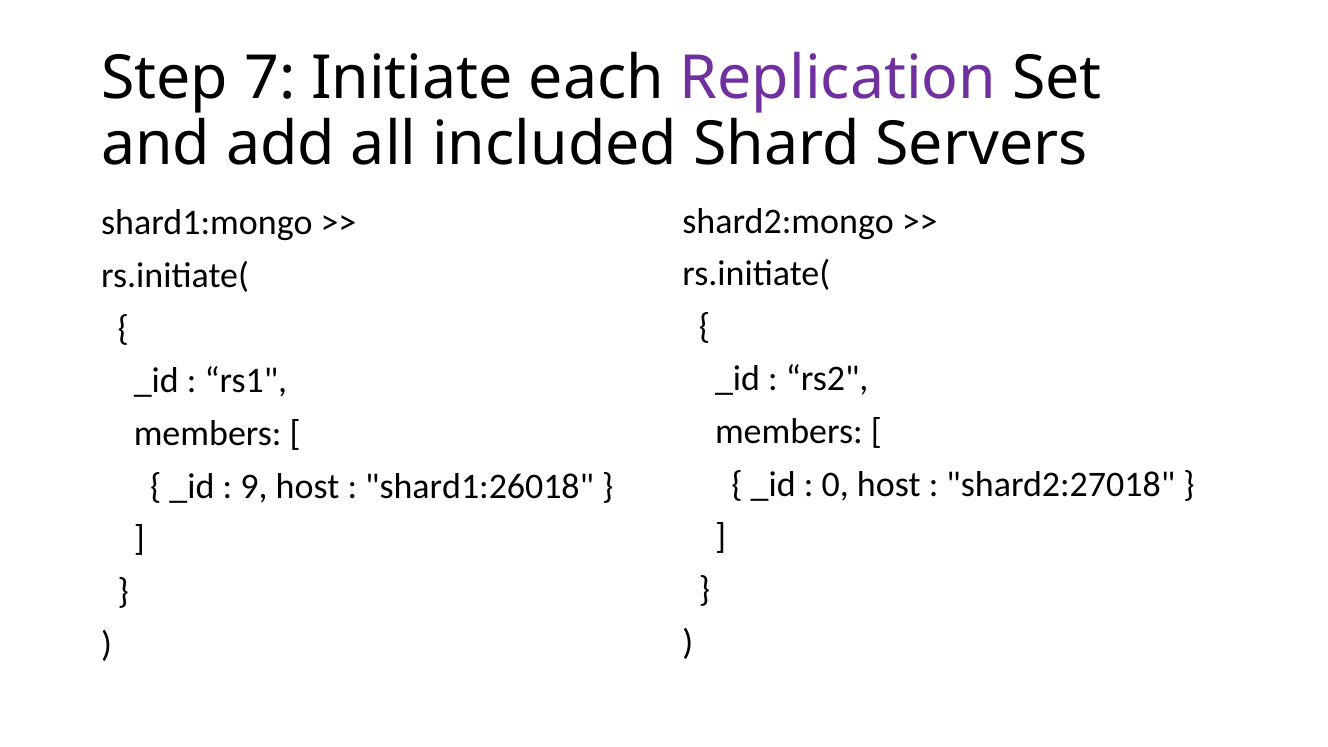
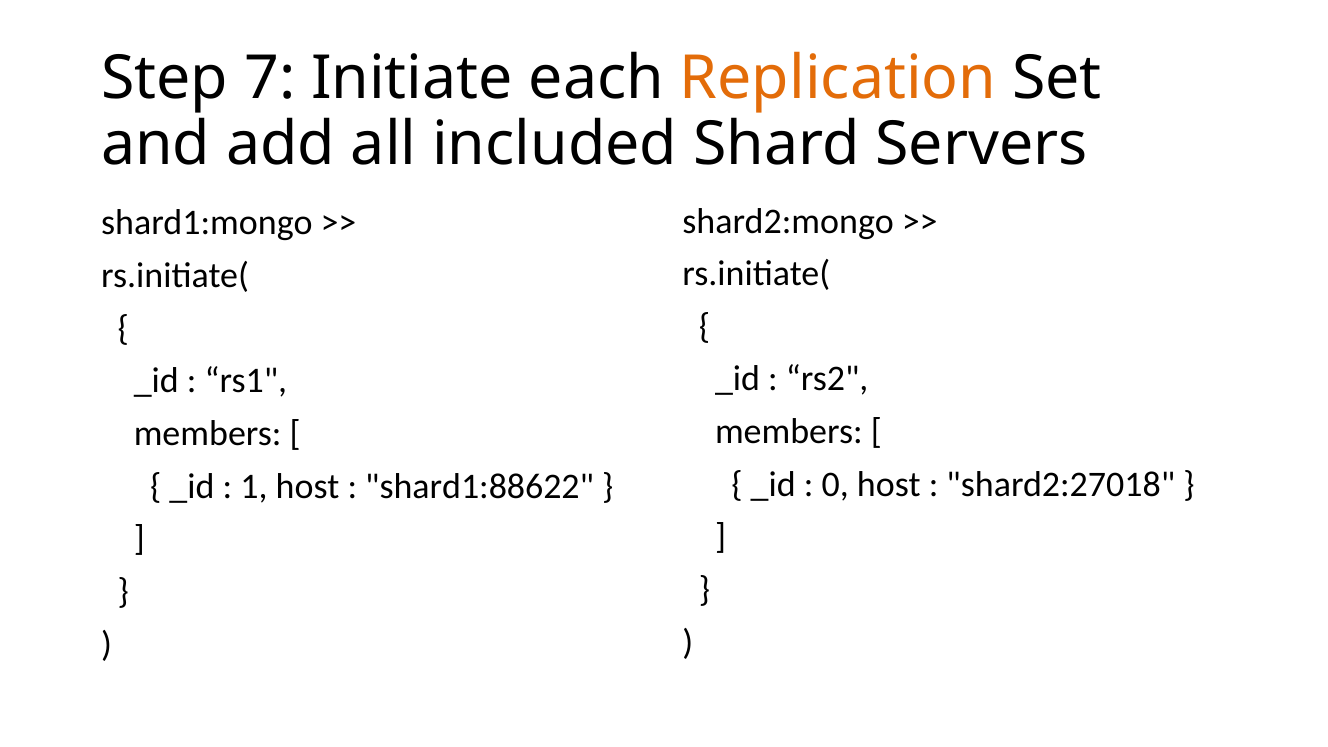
Replication colour: purple -> orange (838, 79)
9: 9 -> 1 (254, 486)
shard1:26018: shard1:26018 -> shard1:88622 (480, 486)
